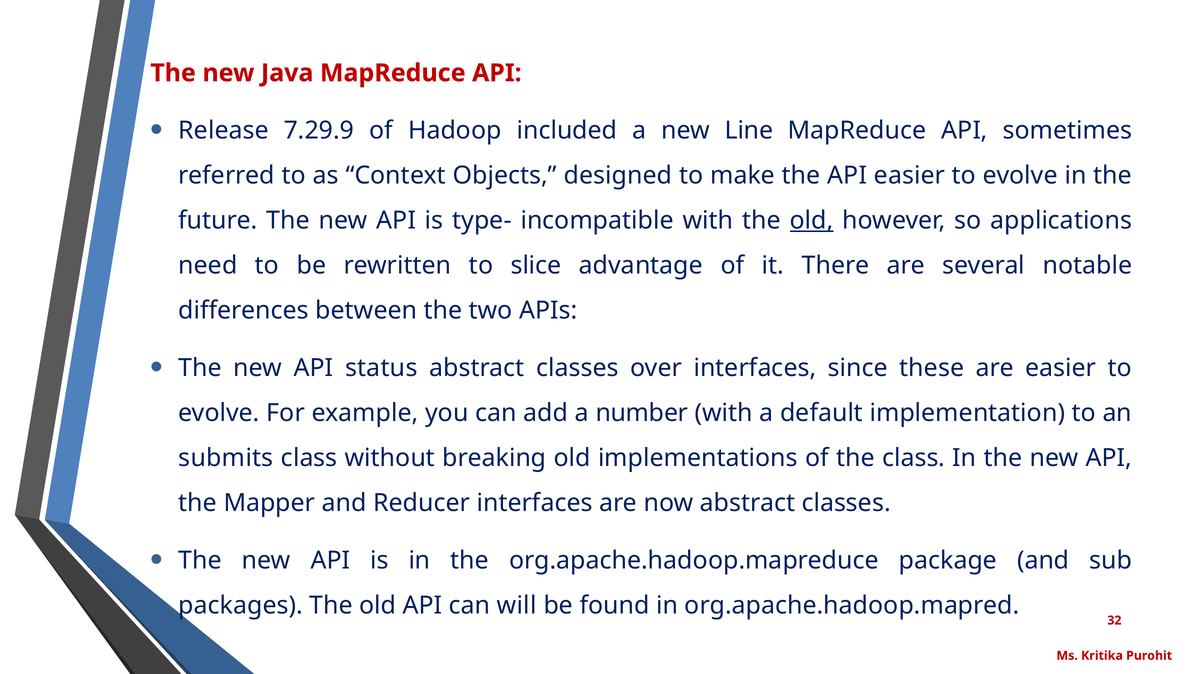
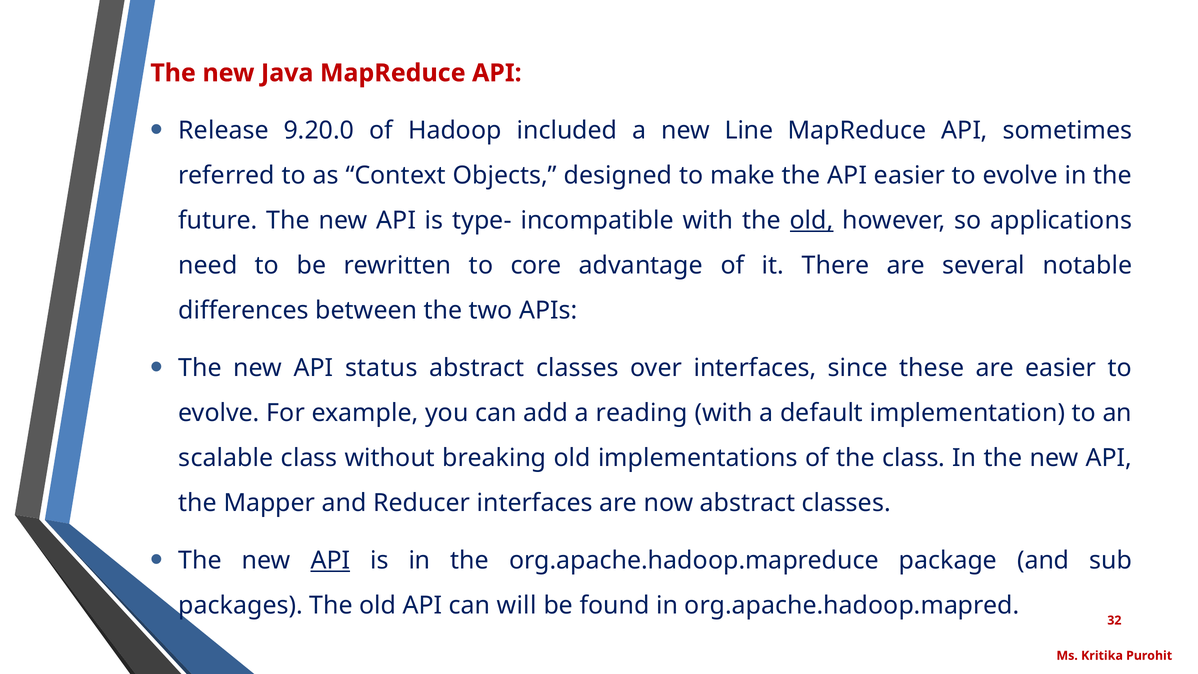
7.29.9: 7.29.9 -> 9.20.0 (319, 130)
slice: slice -> core (536, 265)
number: number -> reading (642, 413)
submits: submits -> scalable (226, 458)
API underline: none -> present (330, 560)
